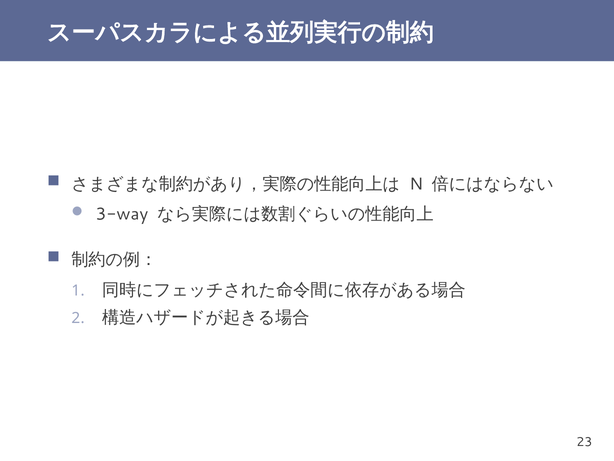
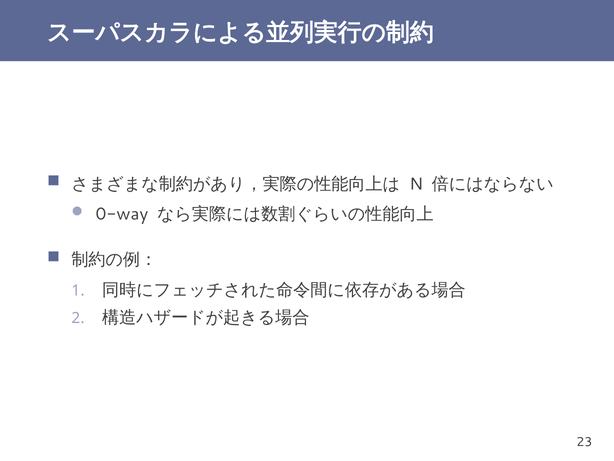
3-way: 3-way -> 0-way (122, 214)
